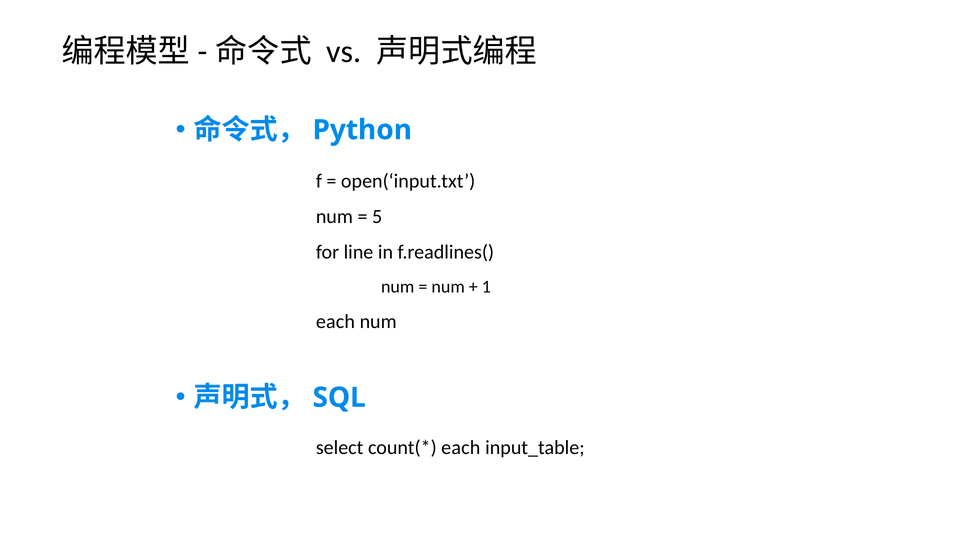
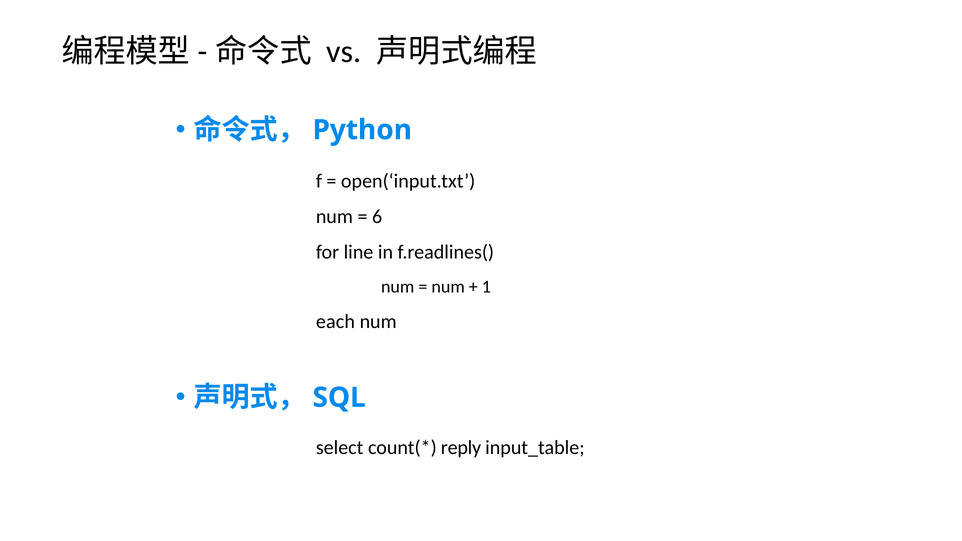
5: 5 -> 6 (377, 217)
each: each -> reply (461, 448)
